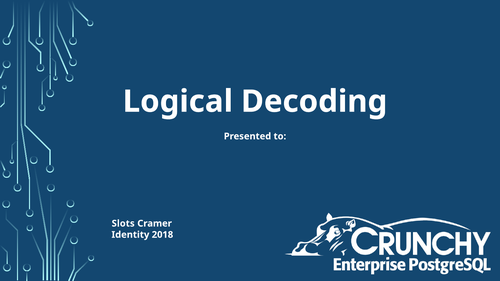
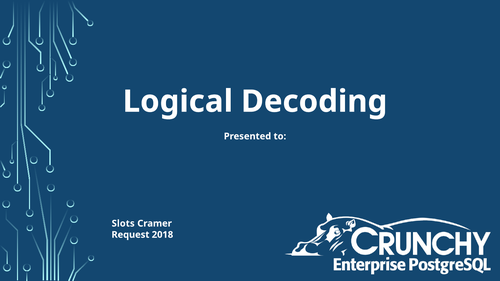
Identity: Identity -> Request (130, 235)
